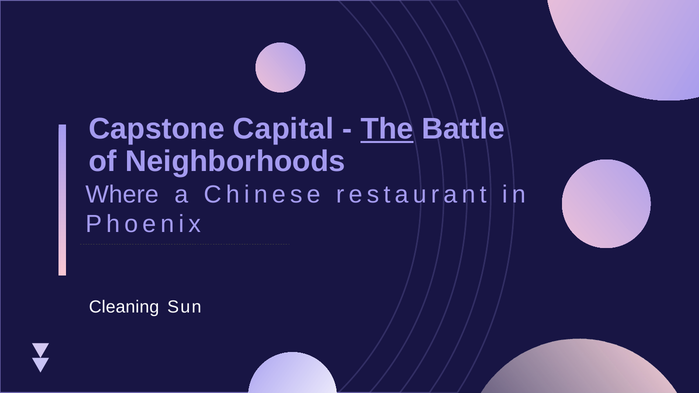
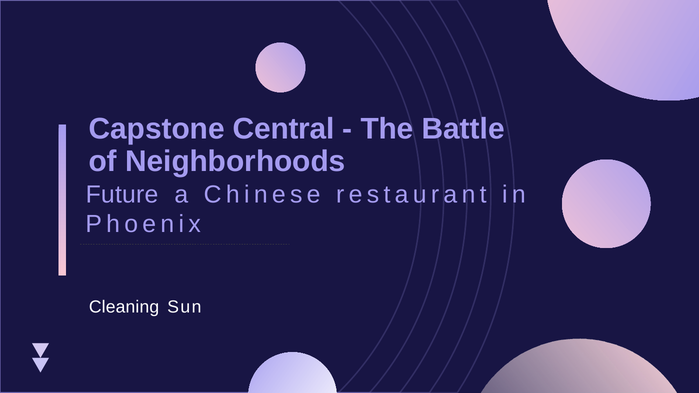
Capital: Capital -> Central (284, 129)
The underline: present -> none (387, 129)
Where: Where -> Future (122, 195)
